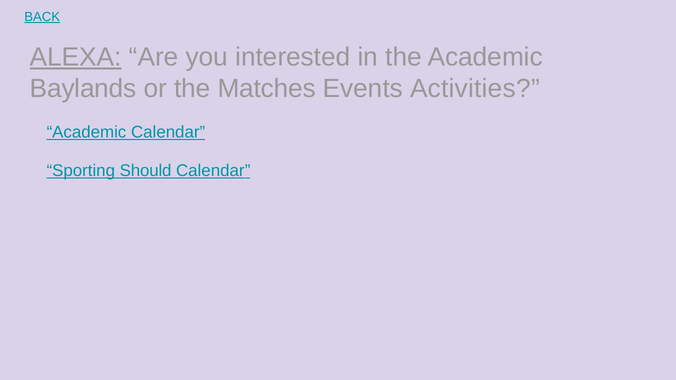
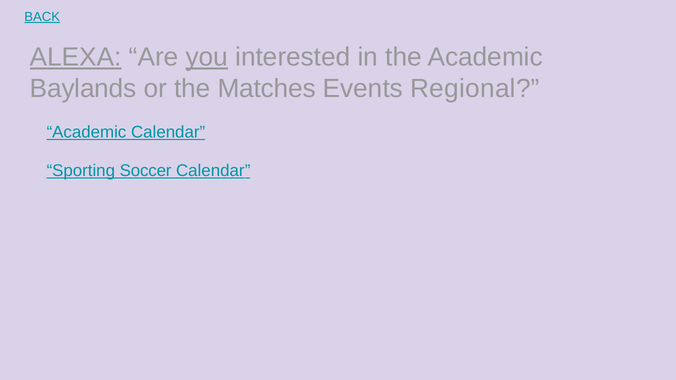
you underline: none -> present (207, 57)
Activities: Activities -> Regional (475, 89)
Should: Should -> Soccer (146, 171)
